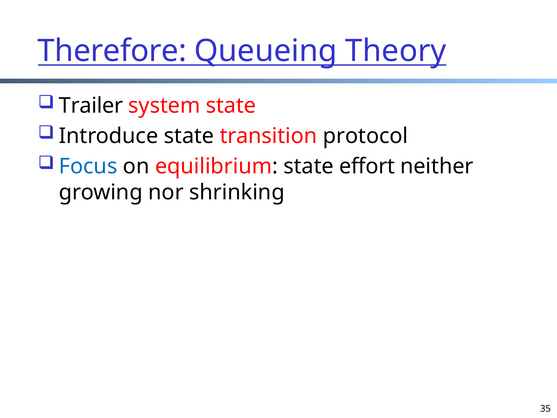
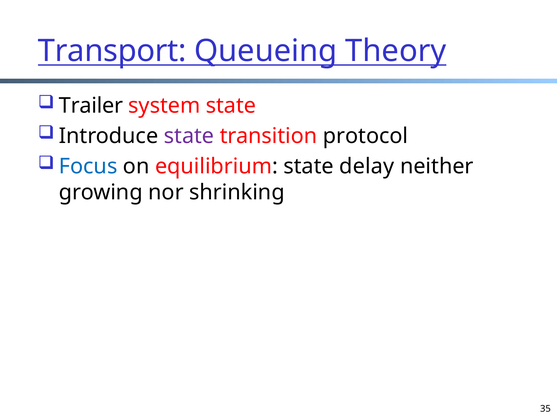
Therefore: Therefore -> Transport (112, 51)
state colour: black -> purple (189, 136)
effort: effort -> delay (367, 166)
